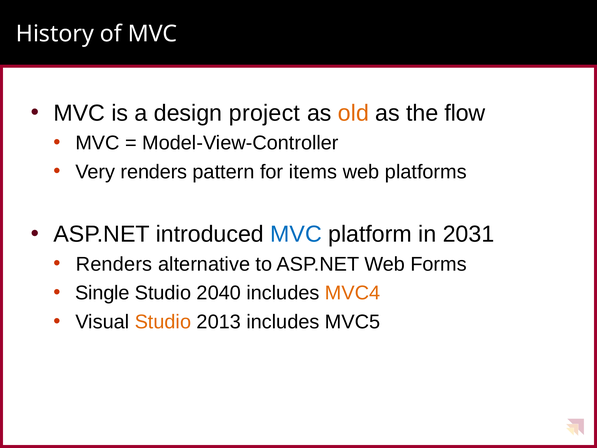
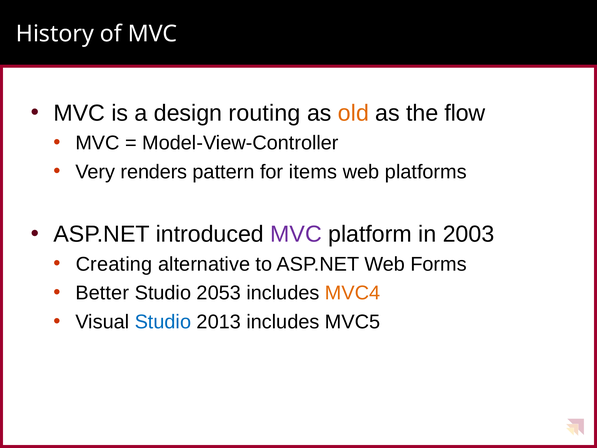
project: project -> routing (265, 113)
MVC colour: blue -> purple (296, 234)
2031: 2031 -> 2003 (469, 234)
Renders: Renders -> Creating (114, 264)
Single: Single -> Better (102, 293)
2040: 2040 -> 2053 (219, 293)
Studio colour: orange -> blue (163, 322)
